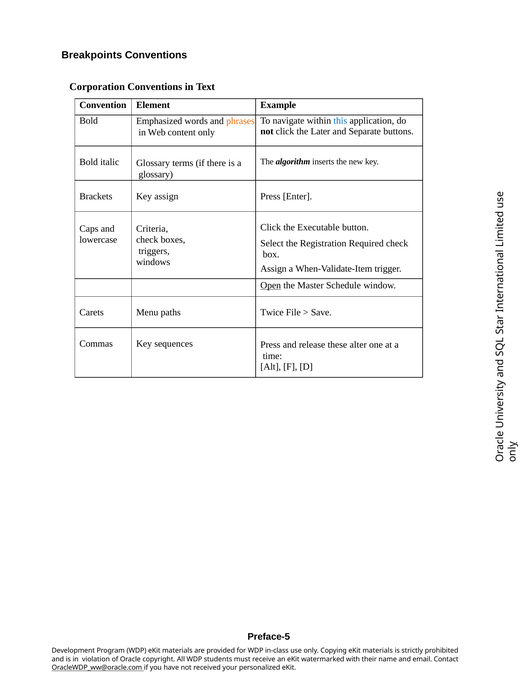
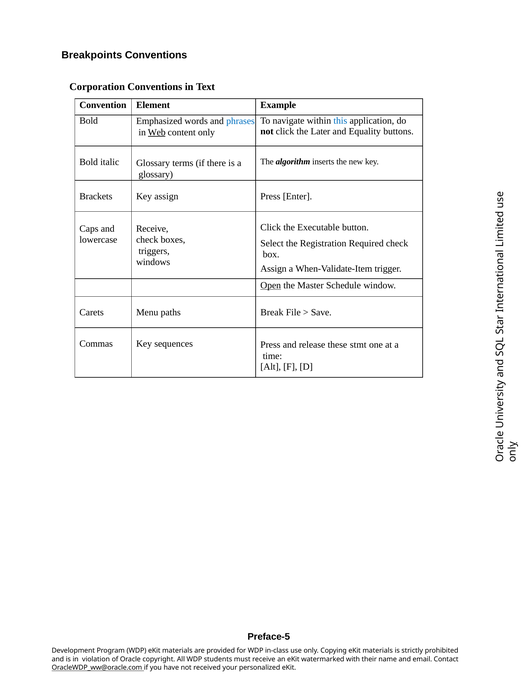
phrases colour: orange -> blue (241, 121)
Separate: Separate -> Equality (365, 131)
Web underline: none -> present (157, 132)
Criteria: Criteria -> Receive (152, 229)
Twice: Twice -> Break (272, 313)
alter: alter -> stmt (358, 345)
